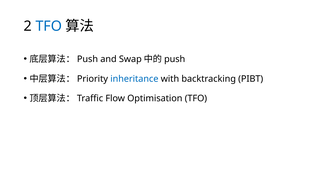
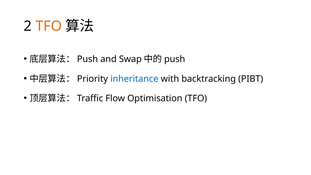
TFO colour: blue -> orange (49, 26)
